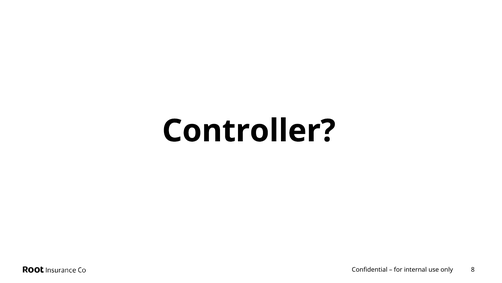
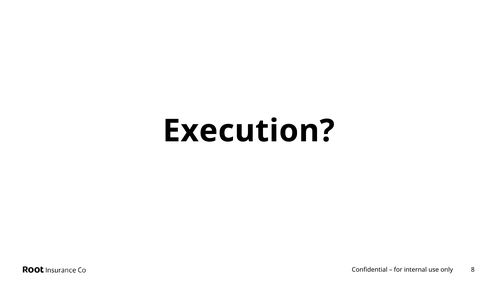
Controller: Controller -> Execution (249, 131)
